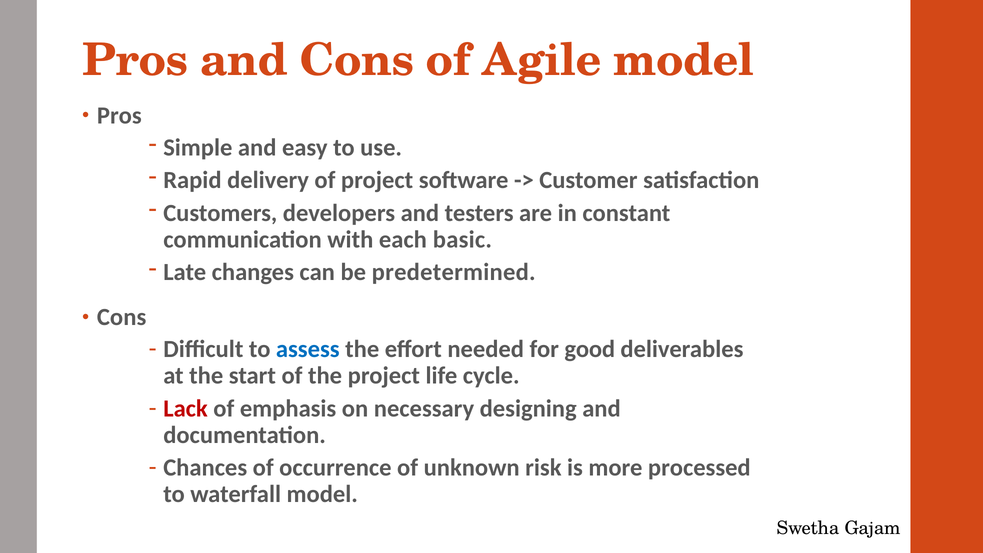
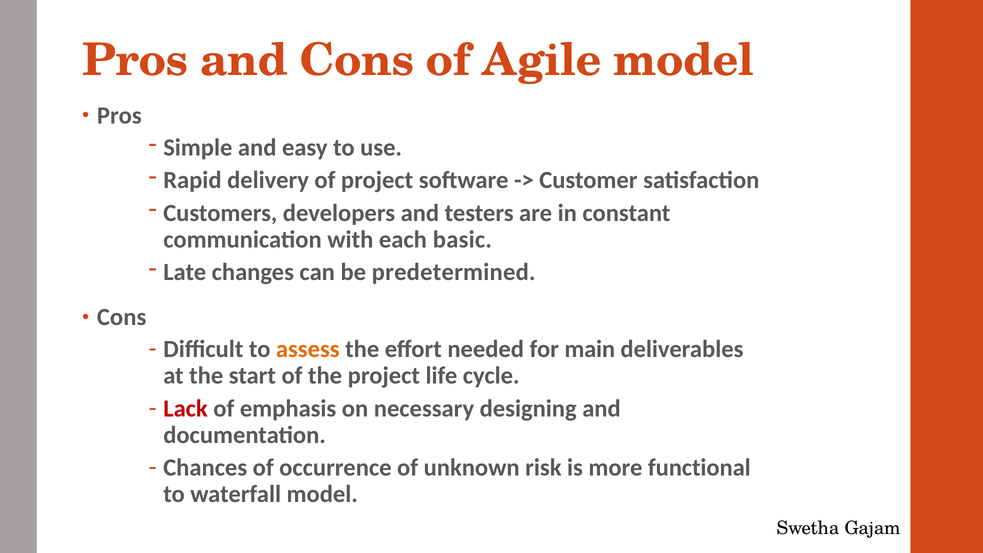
assess colour: blue -> orange (308, 349)
good: good -> main (590, 349)
processed: processed -> functional (699, 468)
